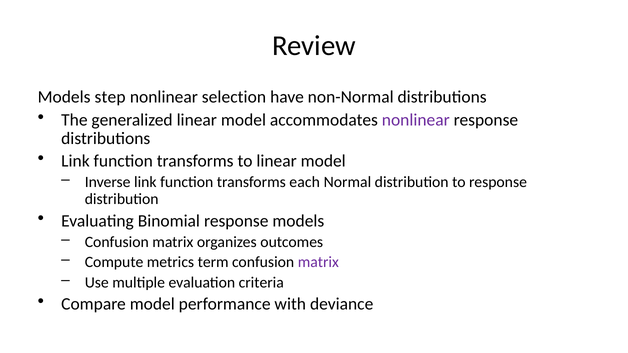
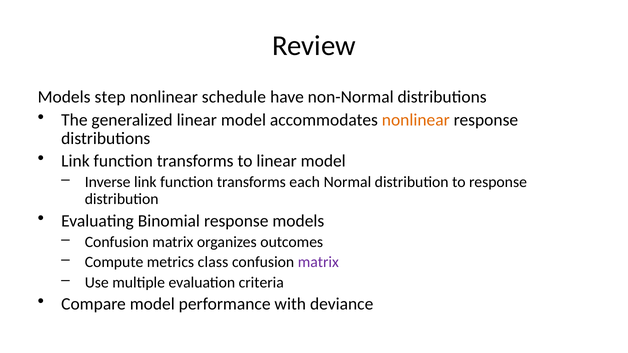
selection: selection -> schedule (234, 97)
nonlinear colour: purple -> orange (416, 120)
term: term -> class (213, 262)
